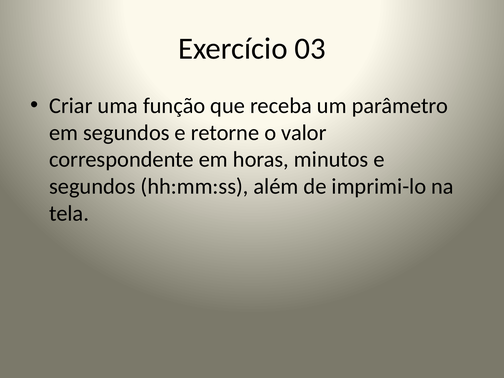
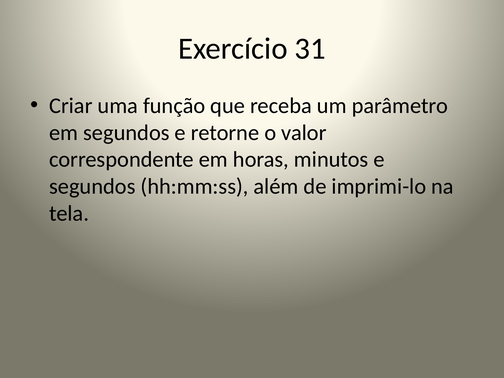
03: 03 -> 31 (310, 49)
